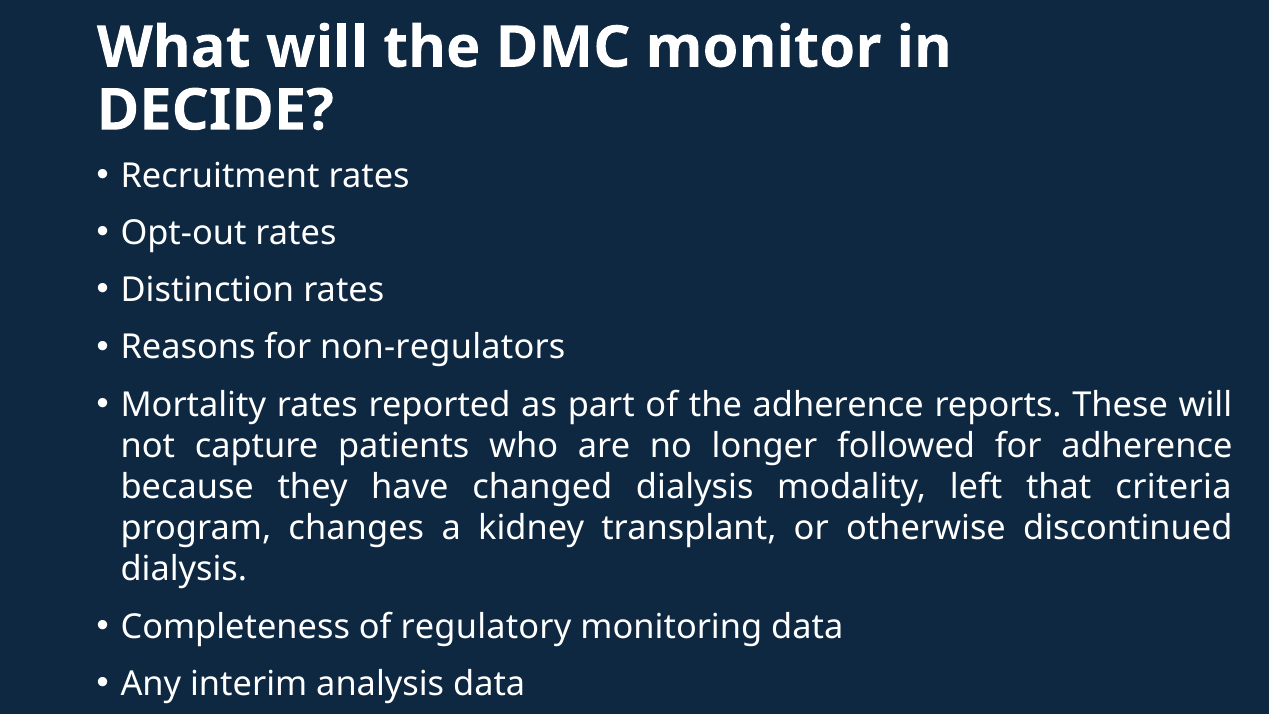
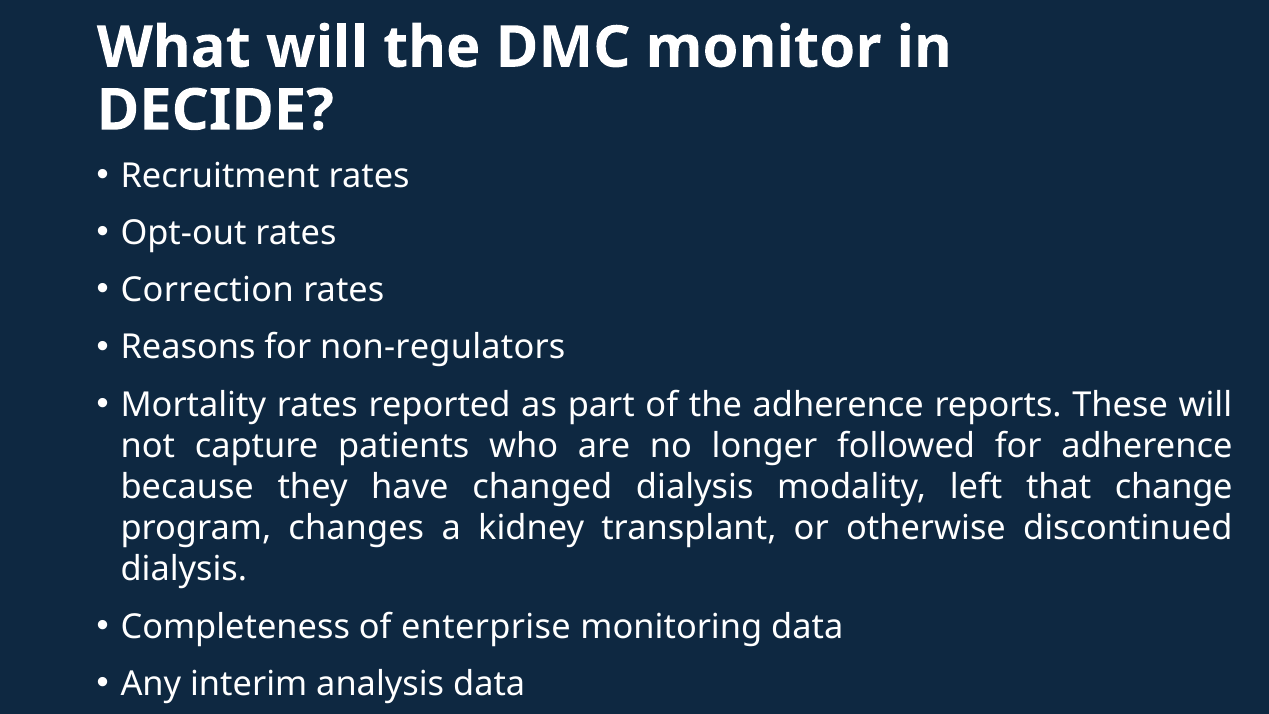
Distinction: Distinction -> Correction (207, 290)
criteria: criteria -> change (1174, 487)
regulatory: regulatory -> enterprise (486, 627)
